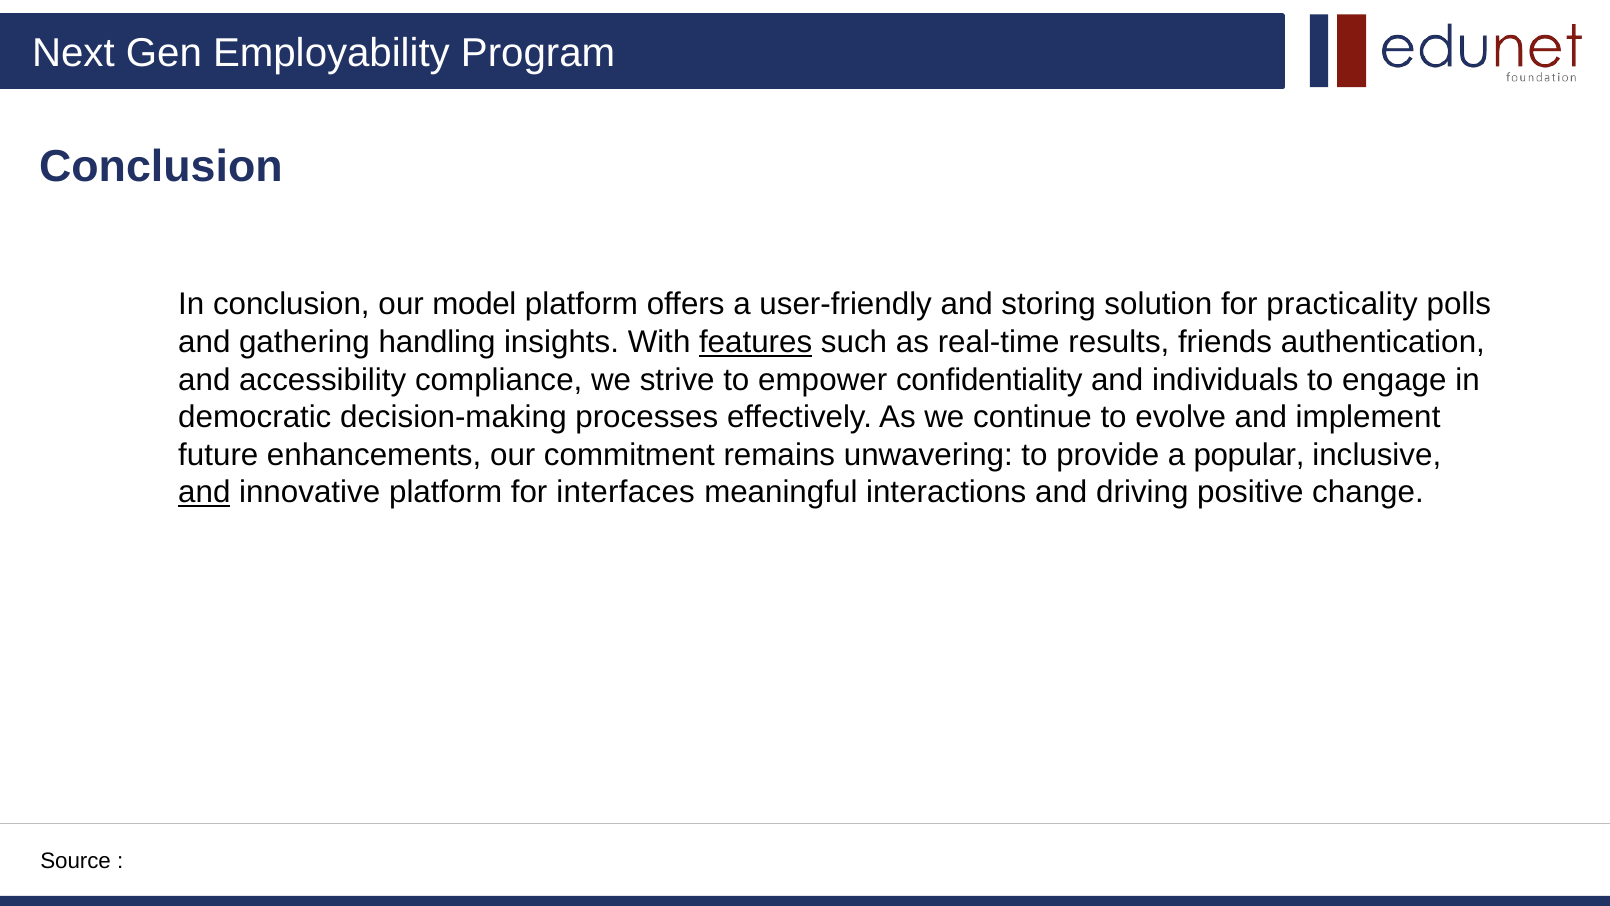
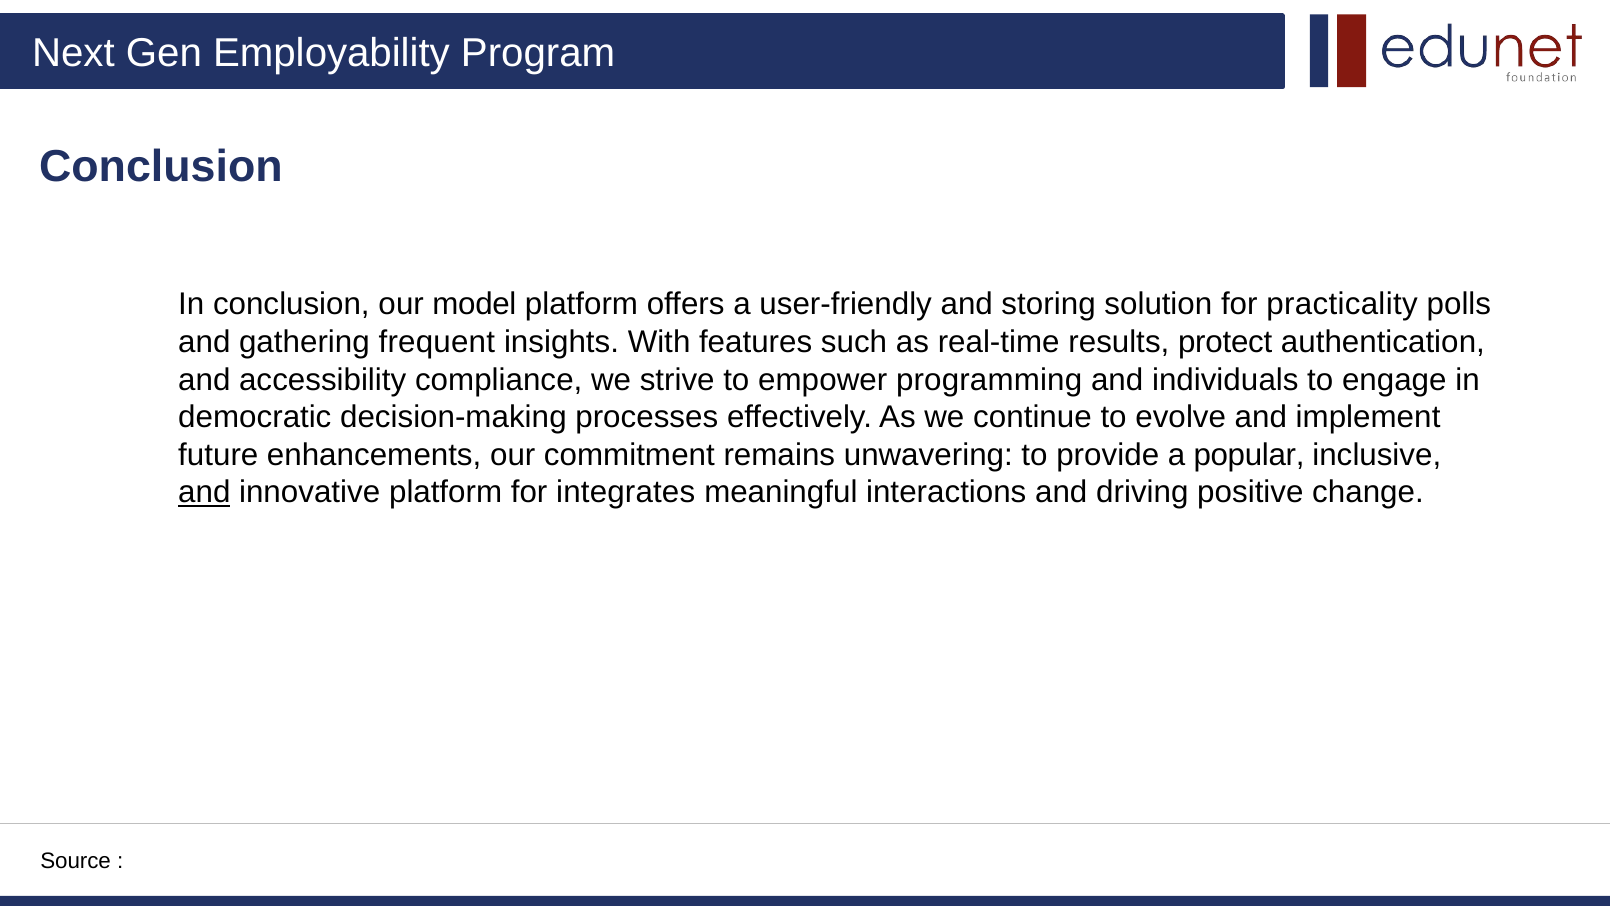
handling: handling -> frequent (437, 342)
features underline: present -> none (756, 342)
friends: friends -> protect (1225, 342)
confidentiality: confidentiality -> programming (989, 380)
interfaces: interfaces -> integrates (626, 492)
